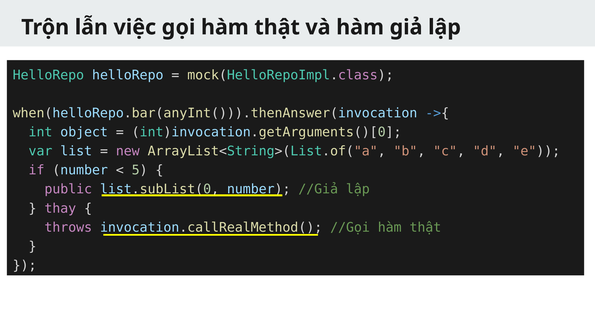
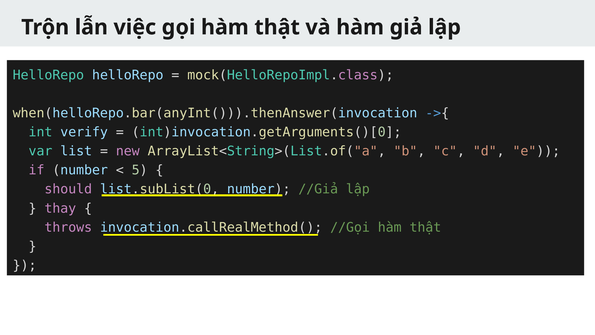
object: object -> verify (84, 132)
public: public -> should (68, 189)
